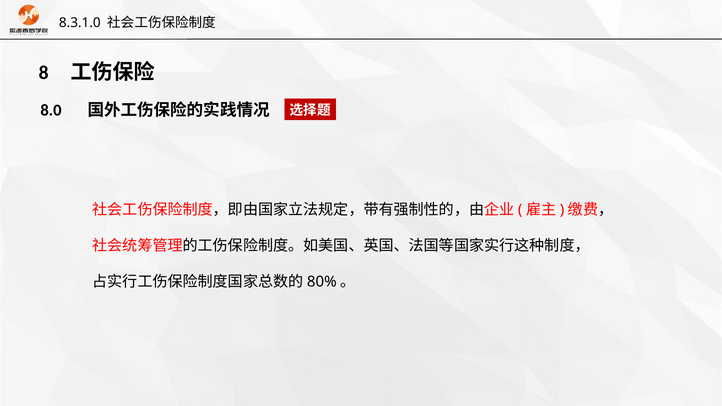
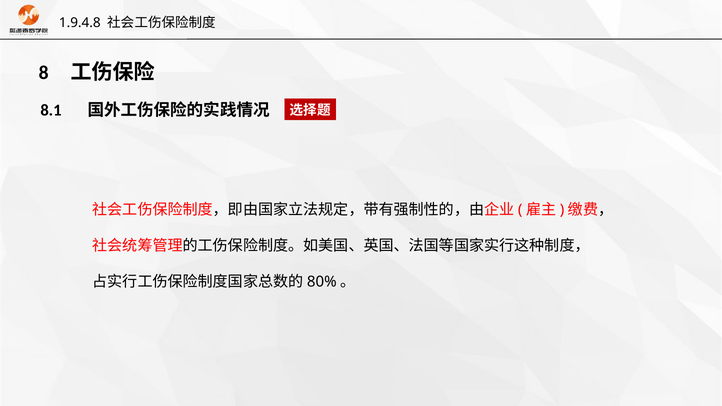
8.3.1.0: 8.3.1.0 -> 1.9.4.8 (80, 23)
8.0: 8.0 -> 8.1 (51, 111)
